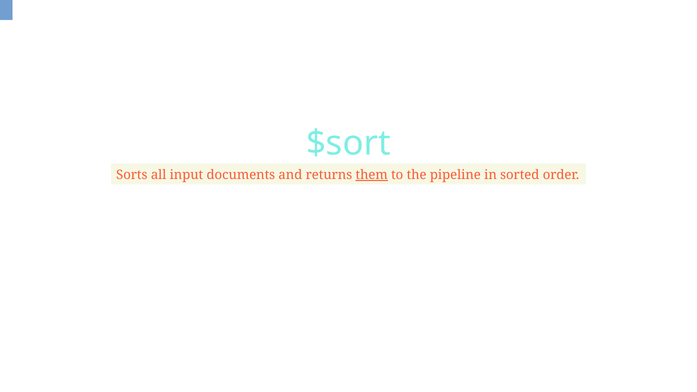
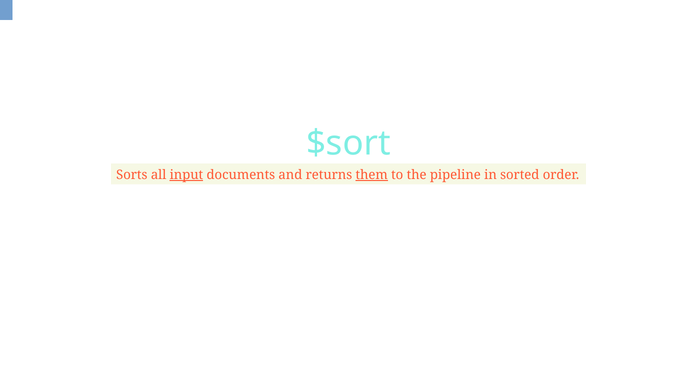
input underline: none -> present (186, 175)
